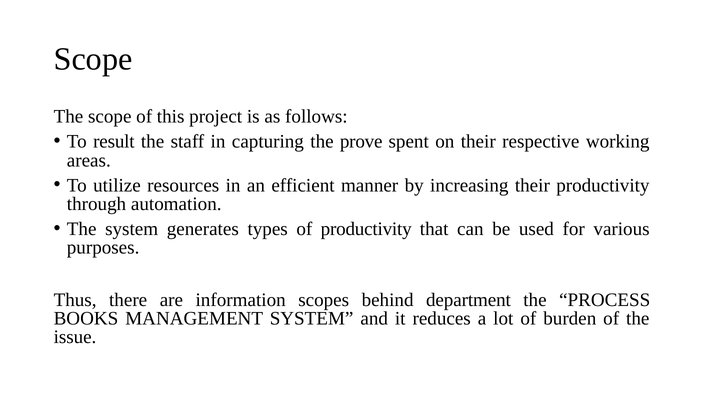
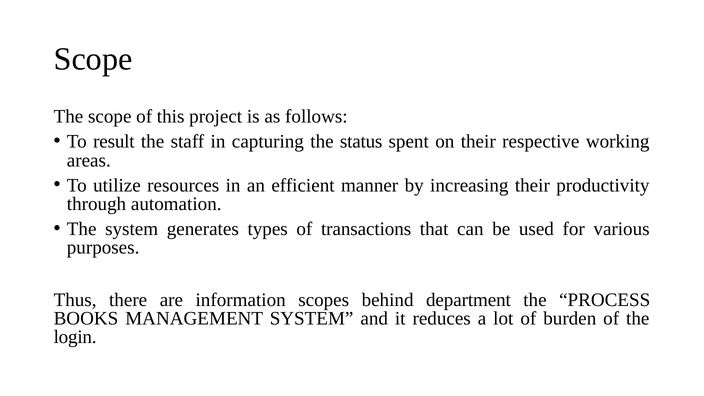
prove: prove -> status (361, 142)
of productivity: productivity -> transactions (366, 229)
issue: issue -> login (75, 337)
